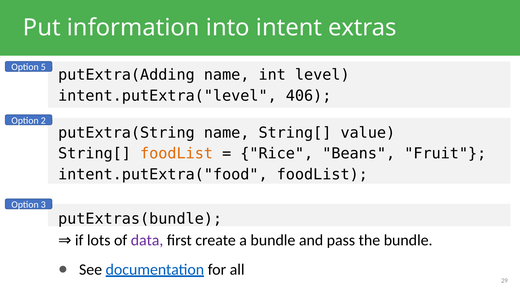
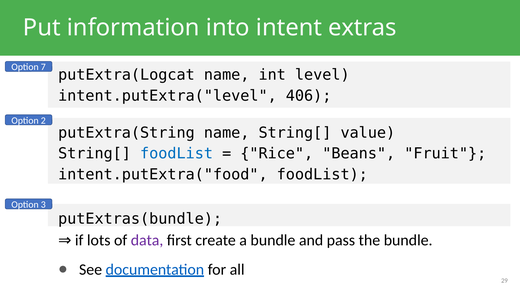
5: 5 -> 7 (43, 67)
putExtra(Adding: putExtra(Adding -> putExtra(Logcat (126, 75)
foodList colour: orange -> blue (177, 154)
